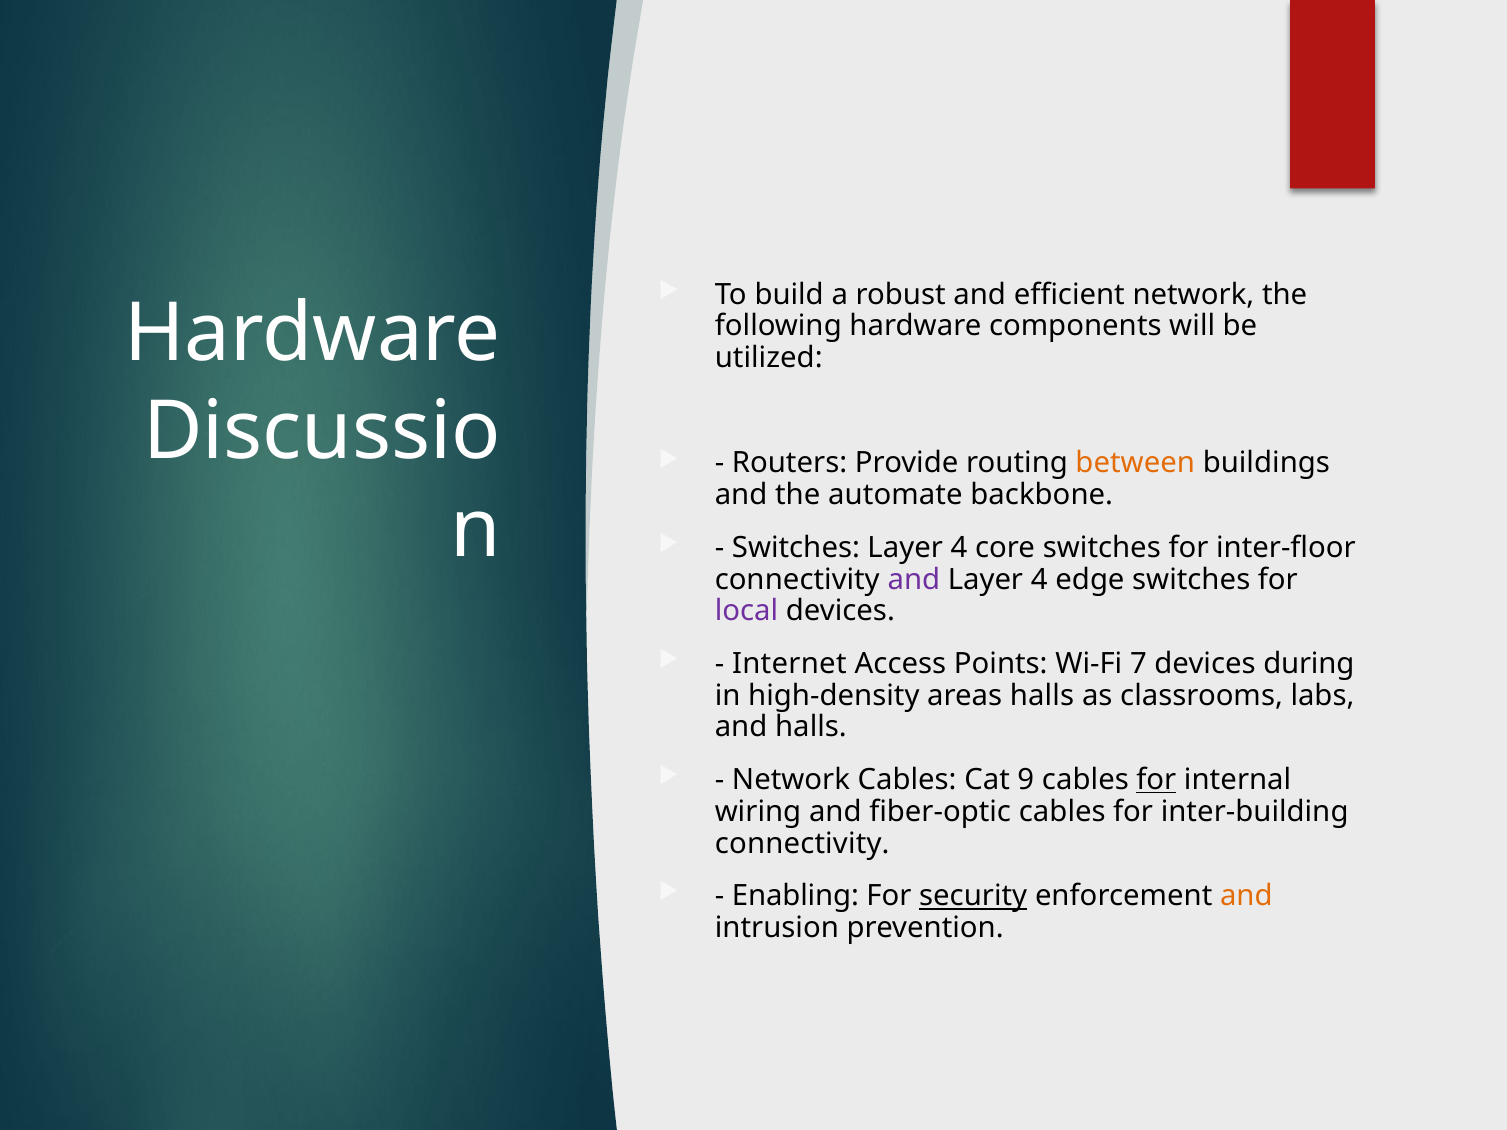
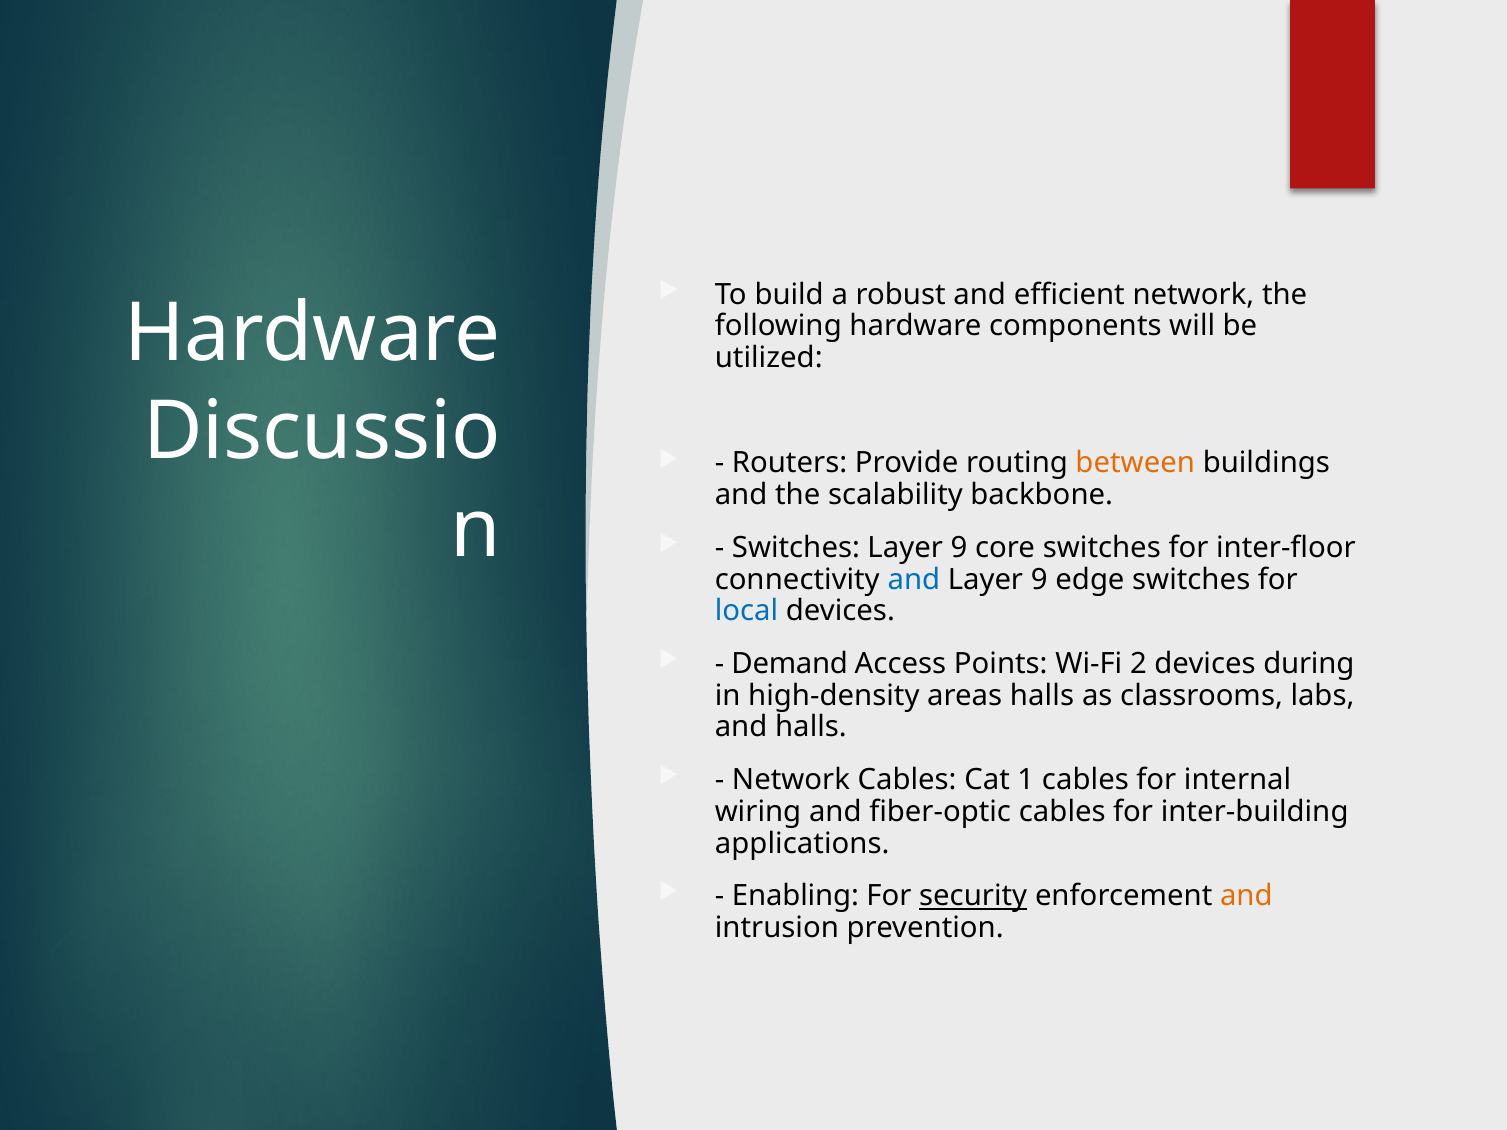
automate: automate -> scalability (895, 495)
Switches Layer 4: 4 -> 9 (959, 548)
and colour: purple -> blue (914, 579)
4: 4 -> 9 (1039, 579)
local colour: purple -> blue (747, 611)
Internet: Internet -> Demand (790, 664)
7: 7 -> 2 (1138, 664)
9: 9 -> 1 (1026, 780)
for underline: present -> none (1156, 780)
connectivity: connectivity -> applications (802, 844)
